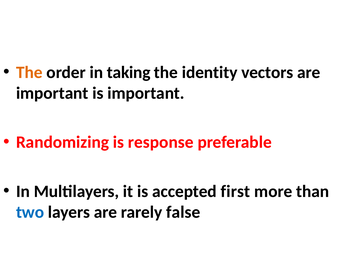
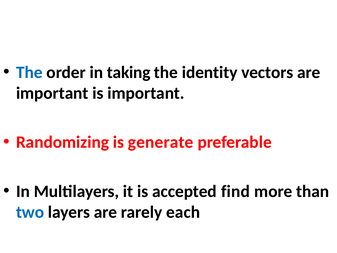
The colour: orange -> blue (29, 72)
response: response -> generate (161, 142)
first: first -> find (235, 191)
false: false -> each (183, 212)
